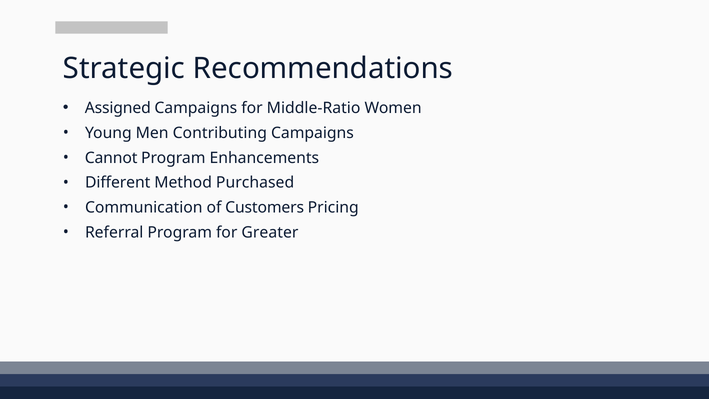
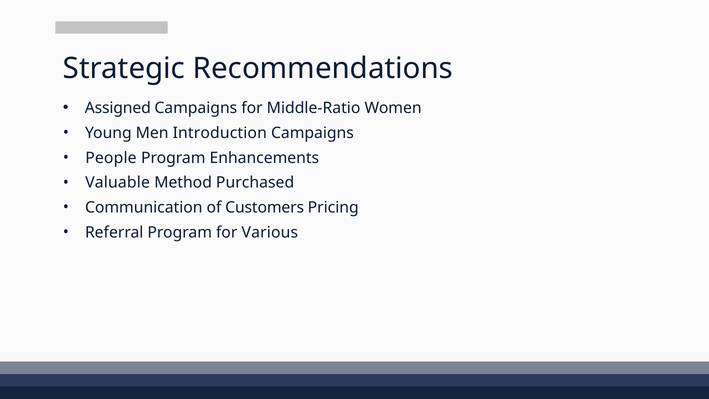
Contributing: Contributing -> Introduction (220, 133)
Cannot: Cannot -> People (111, 158)
Different: Different -> Valuable (118, 183)
Greater: Greater -> Various (270, 232)
